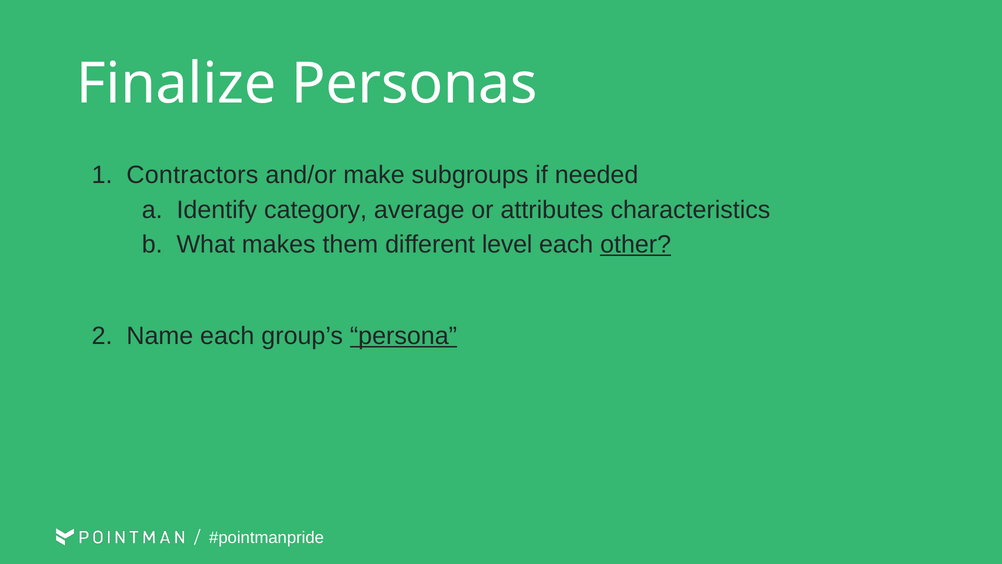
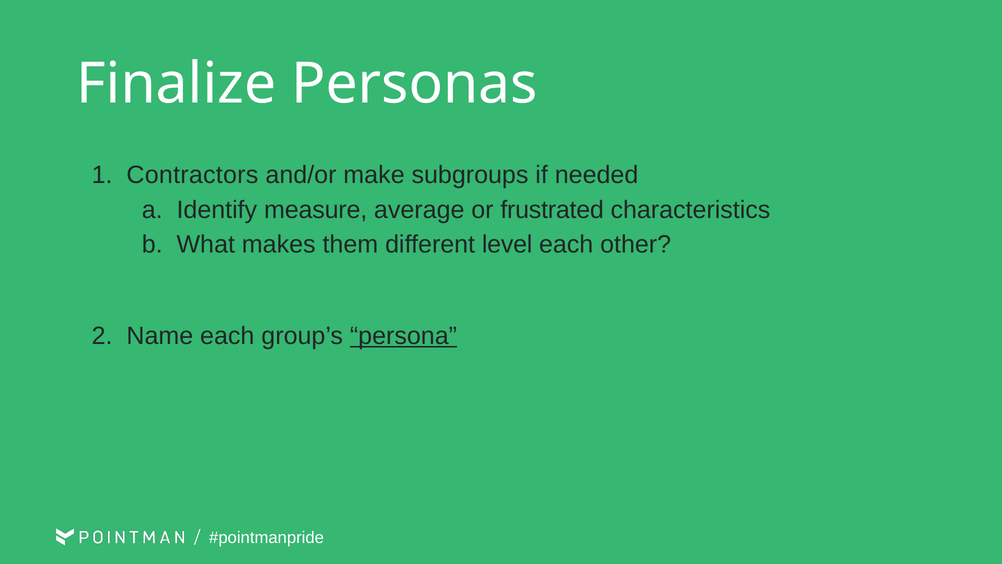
category: category -> measure (316, 210)
attributes: attributes -> frustrated (552, 210)
other underline: present -> none (636, 244)
